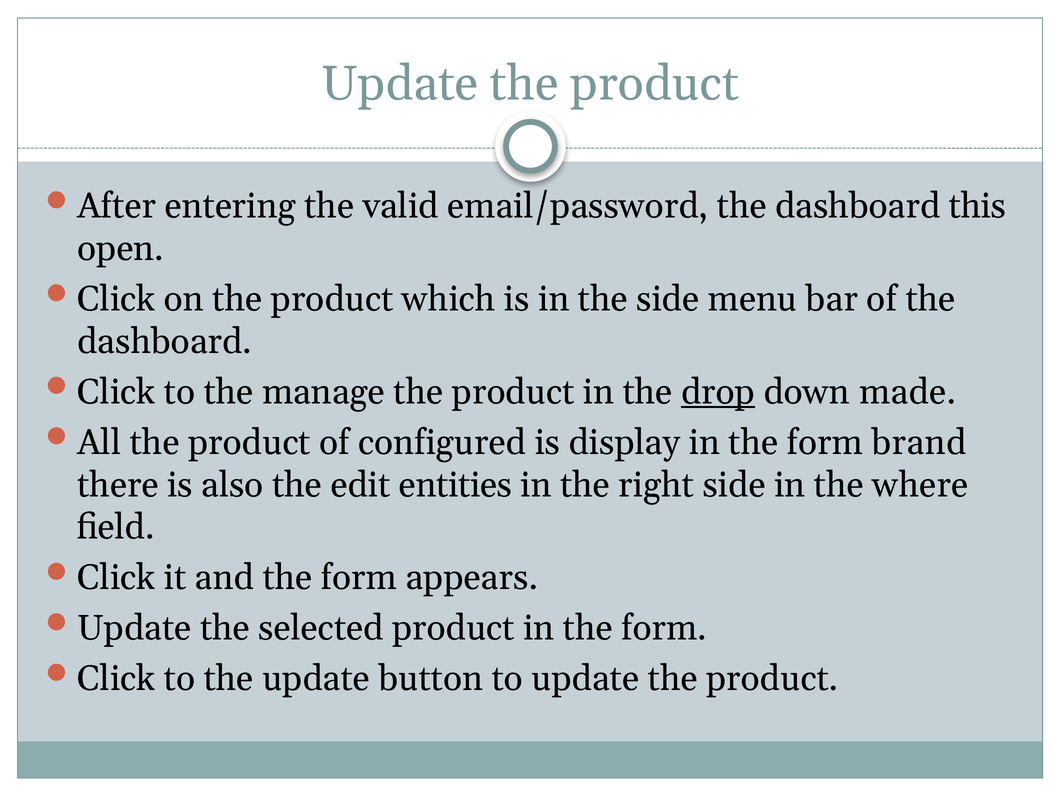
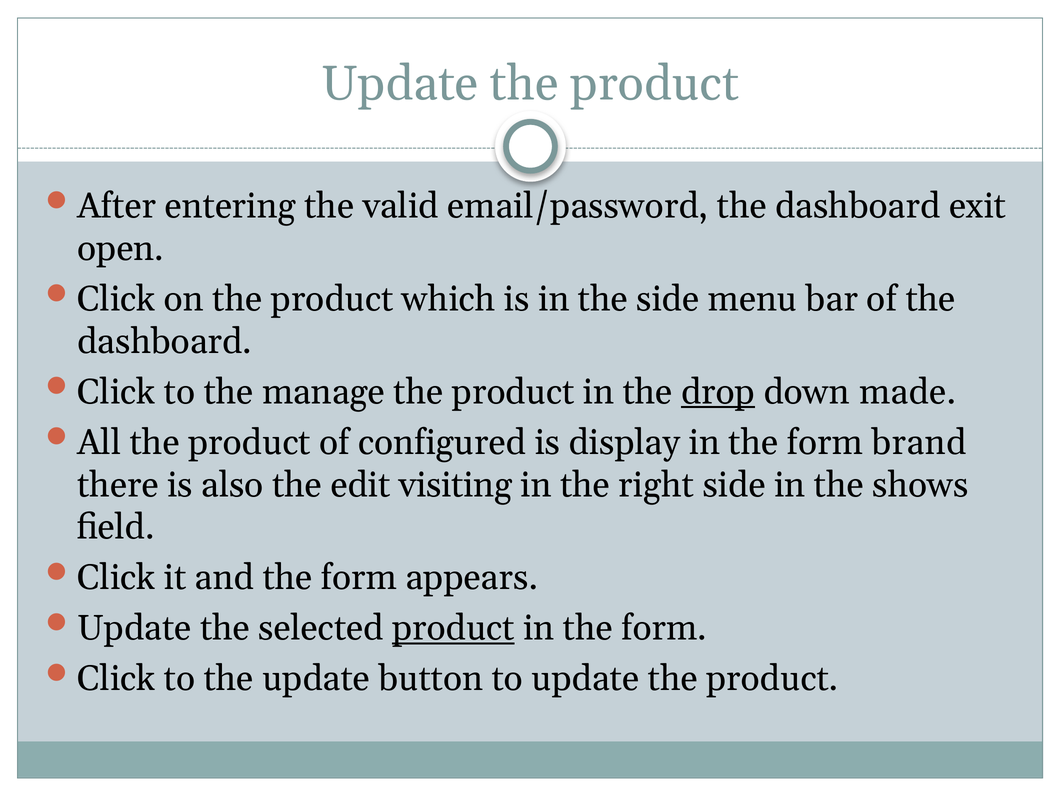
this: this -> exit (977, 206)
entities: entities -> visiting (455, 485)
where: where -> shows (920, 485)
product underline: none -> present (453, 628)
